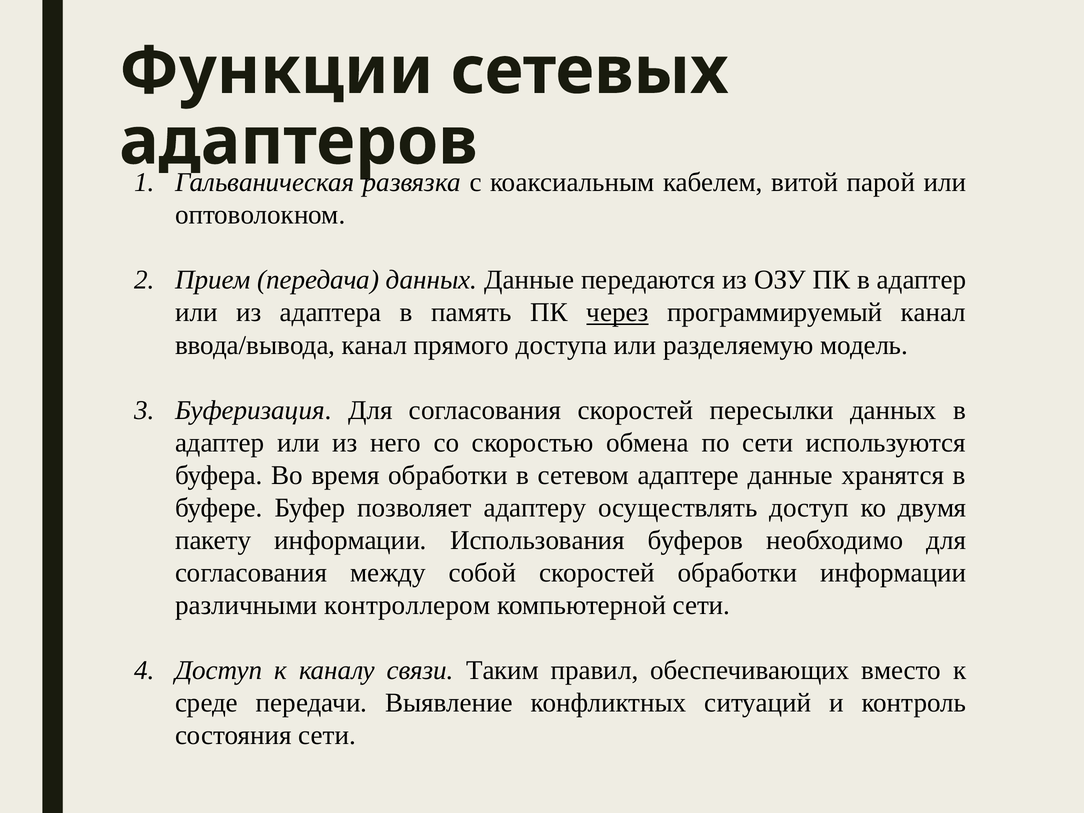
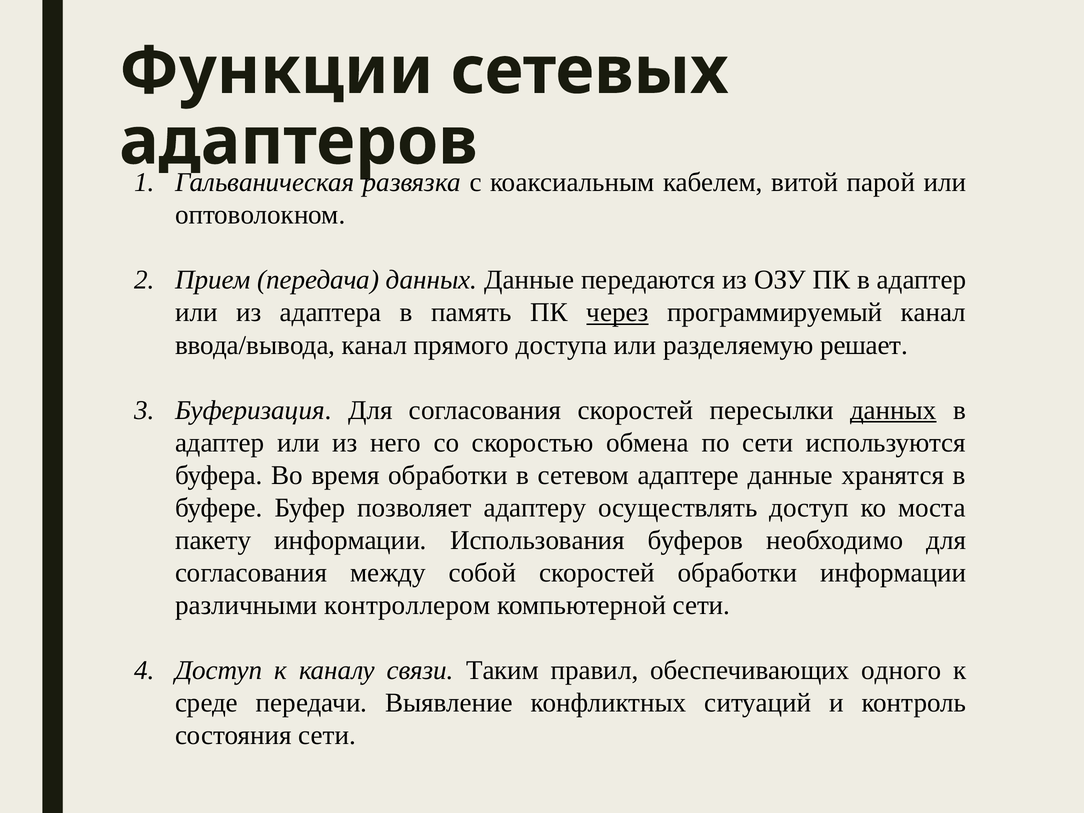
модель: модель -> решает (864, 345)
данных underline: none -> present (893, 410)
двумя: двумя -> моста (932, 508)
вместо: вместо -> одного (901, 670)
